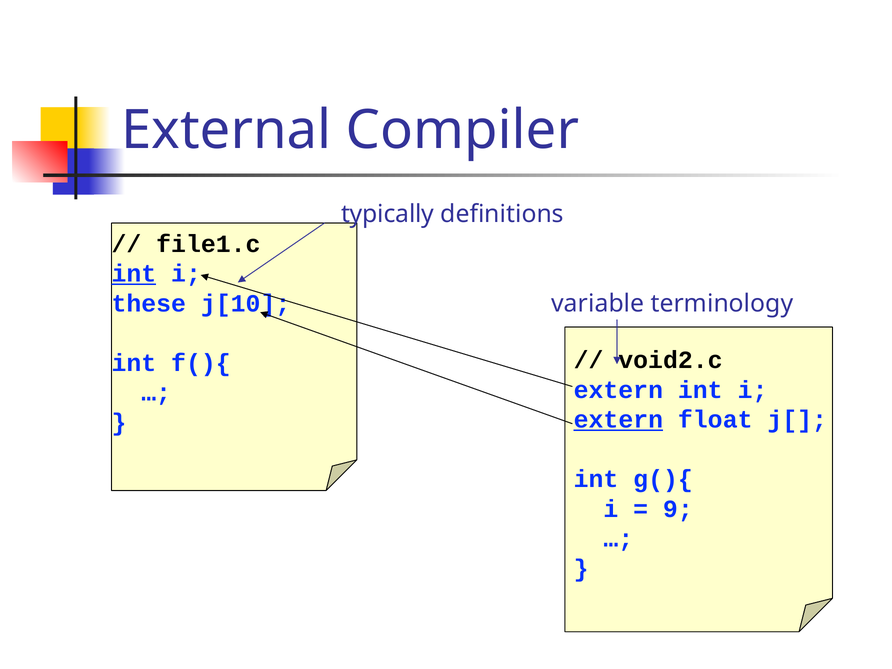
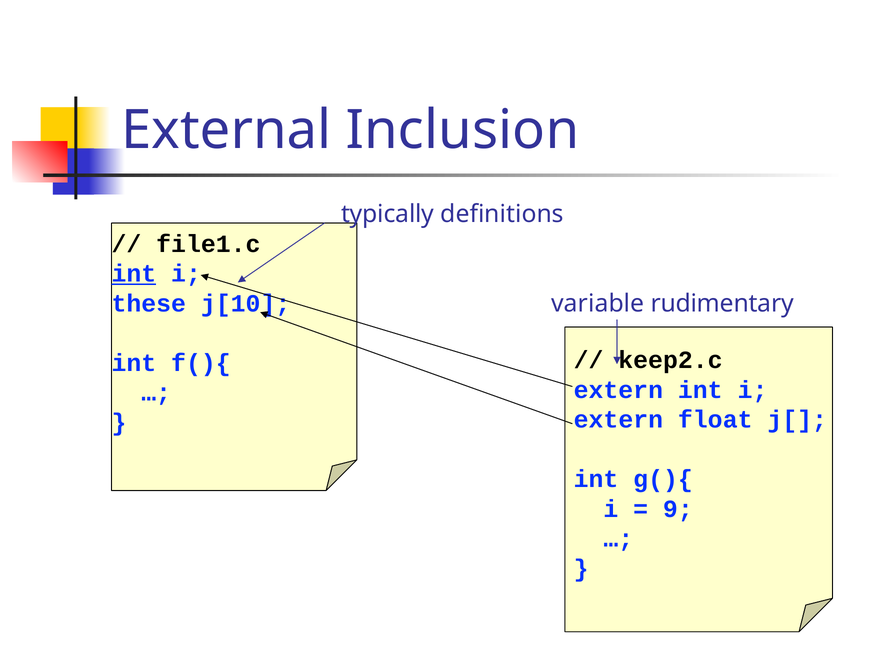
Compiler: Compiler -> Inclusion (462, 130)
terminology: terminology -> rudimentary (722, 303)
void2.c: void2.c -> keep2.c (670, 360)
extern underline: present -> none (618, 420)
